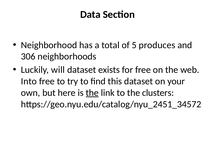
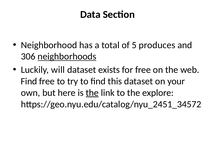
neighborhoods underline: none -> present (67, 57)
Into: Into -> Find (29, 81)
clusters: clusters -> explore (158, 93)
